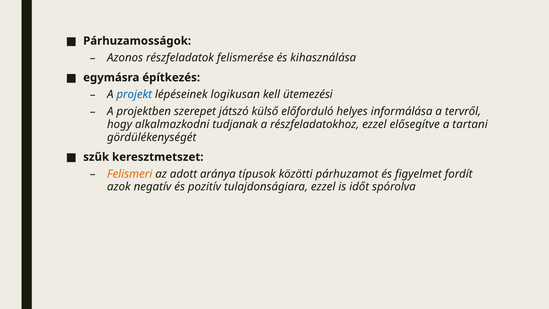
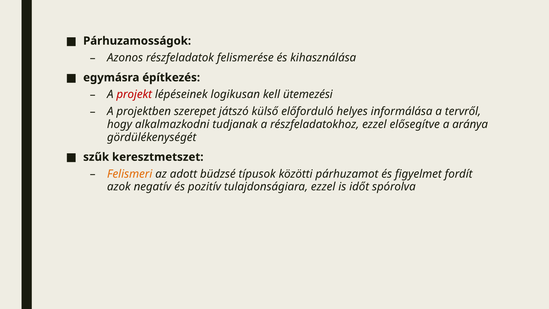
projekt colour: blue -> red (134, 94)
tartani: tartani -> aránya (470, 124)
aránya: aránya -> büdzsé (218, 174)
